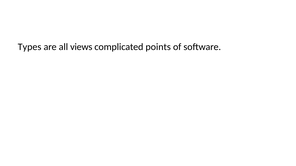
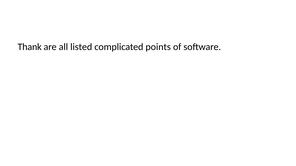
Types: Types -> Thank (30, 47)
views: views -> listed (81, 47)
